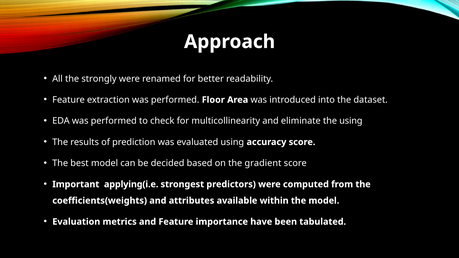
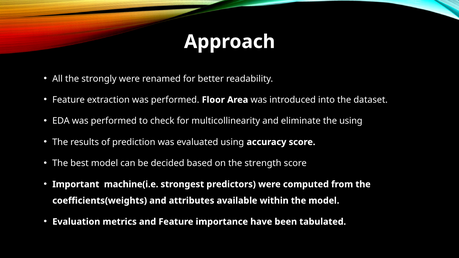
gradient: gradient -> strength (263, 163)
applying(i.e: applying(i.e -> machine(i.e (131, 184)
